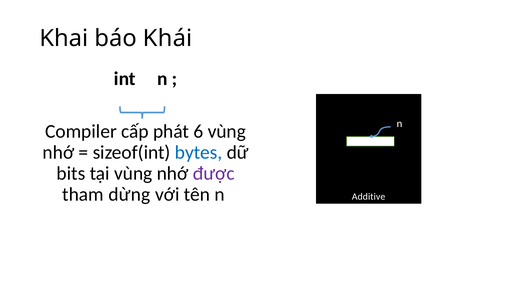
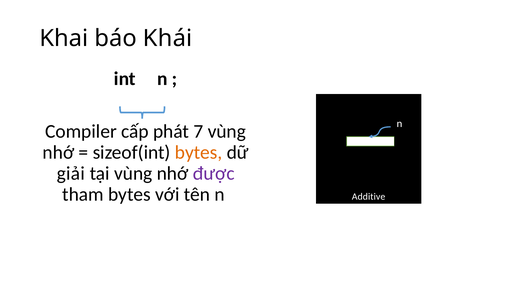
6: 6 -> 7 (198, 132)
bytes colour: blue -> orange (199, 153)
bits: bits -> giải (71, 174)
tham dừng: dừng -> bytes (129, 195)
